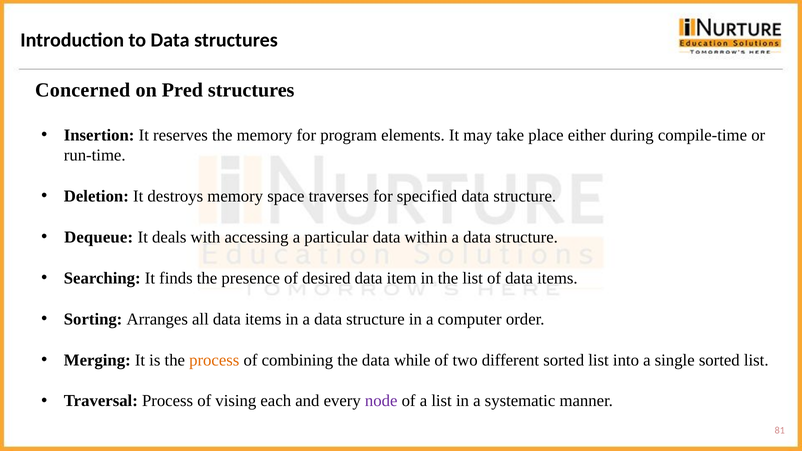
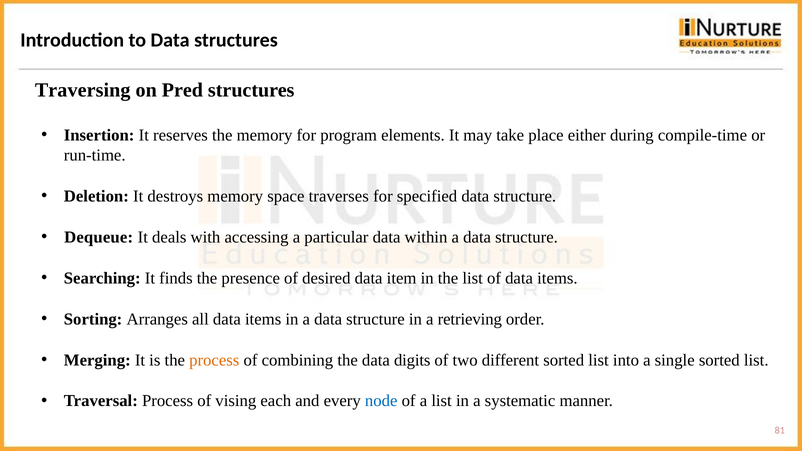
Concerned: Concerned -> Traversing (83, 90)
computer: computer -> retrieving (470, 319)
while: while -> digits (412, 360)
node colour: purple -> blue (381, 401)
